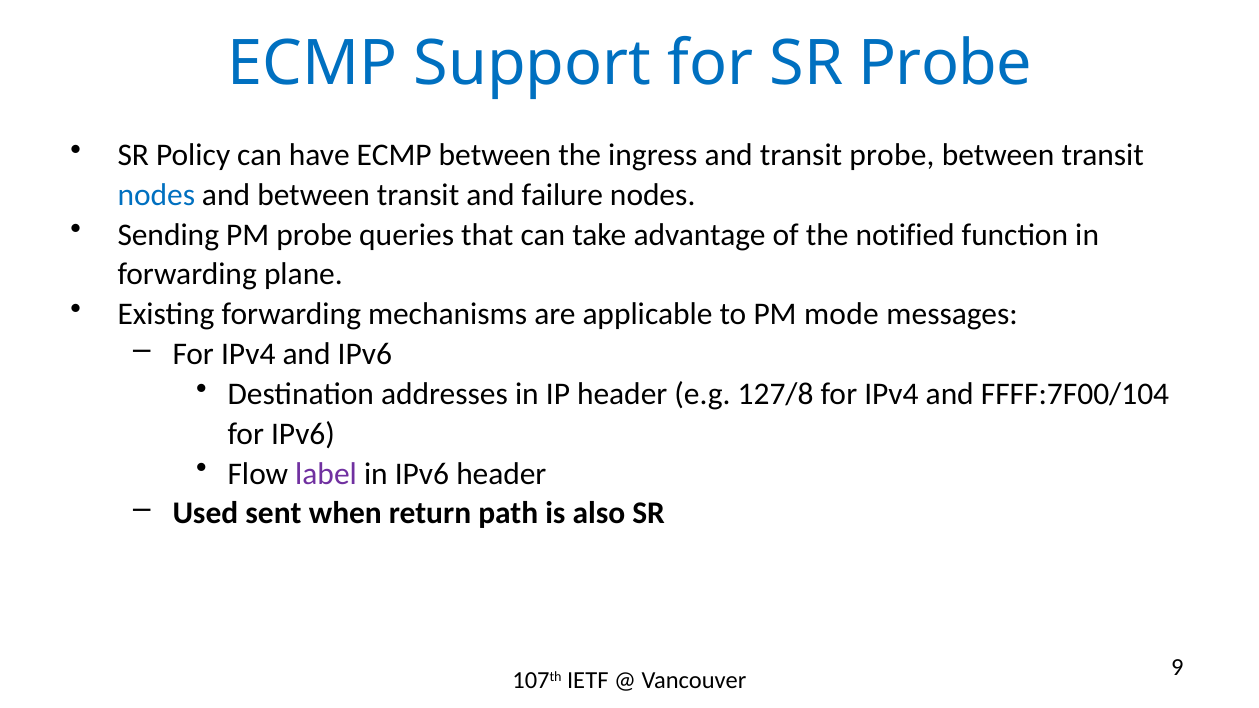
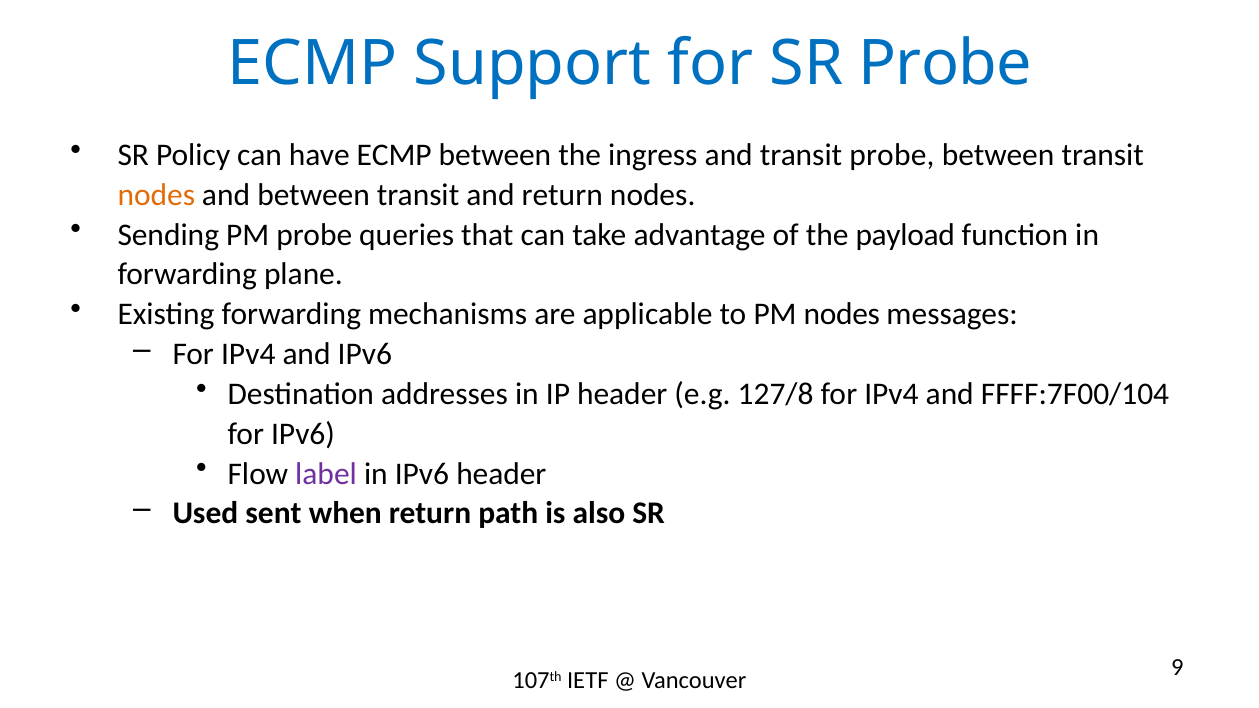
nodes colour: blue -> orange (156, 195)
and failure: failure -> return (562, 195)
notified: notified -> payload (905, 235)
PM mode: mode -> nodes (842, 314)
